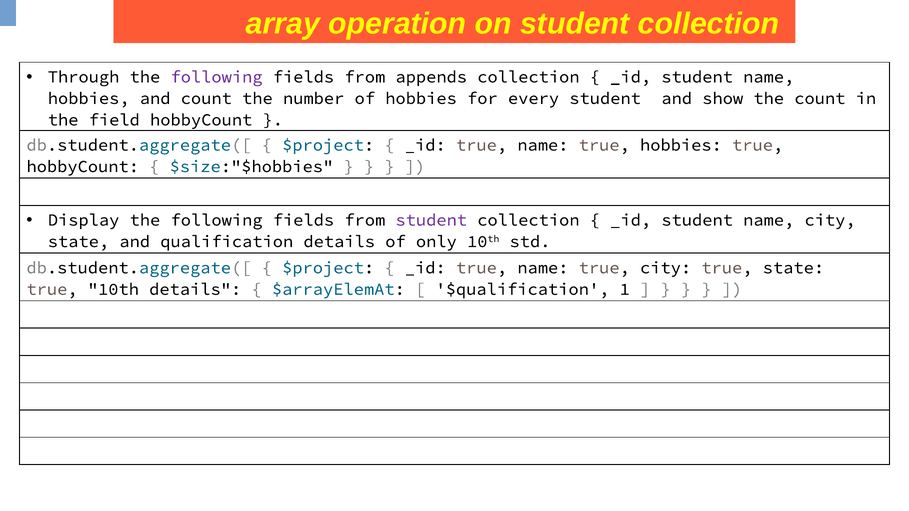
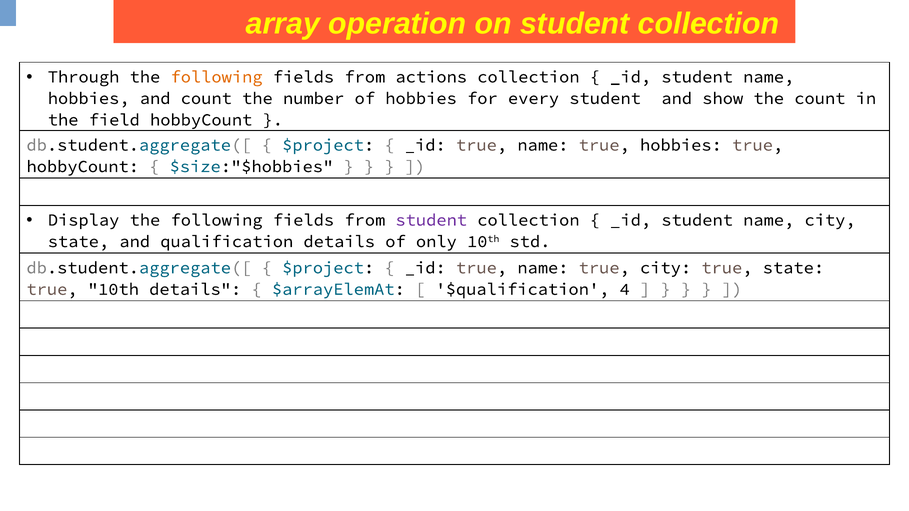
following colour: purple -> orange (217, 77)
appends: appends -> actions (431, 77)
1: 1 -> 4 (625, 289)
